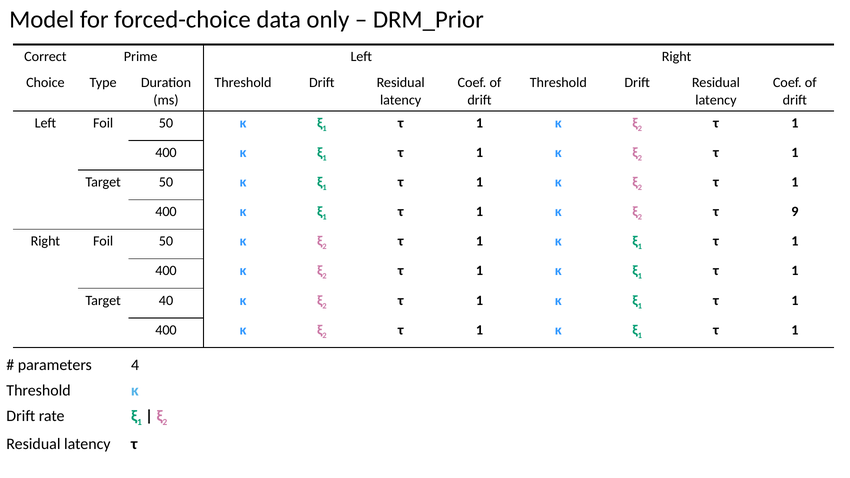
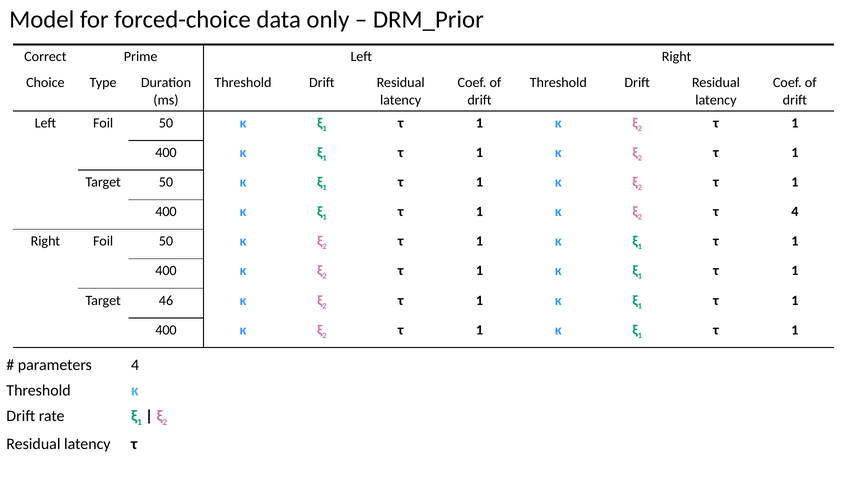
τ 9: 9 -> 4 (795, 212)
40: 40 -> 46 (166, 300)
